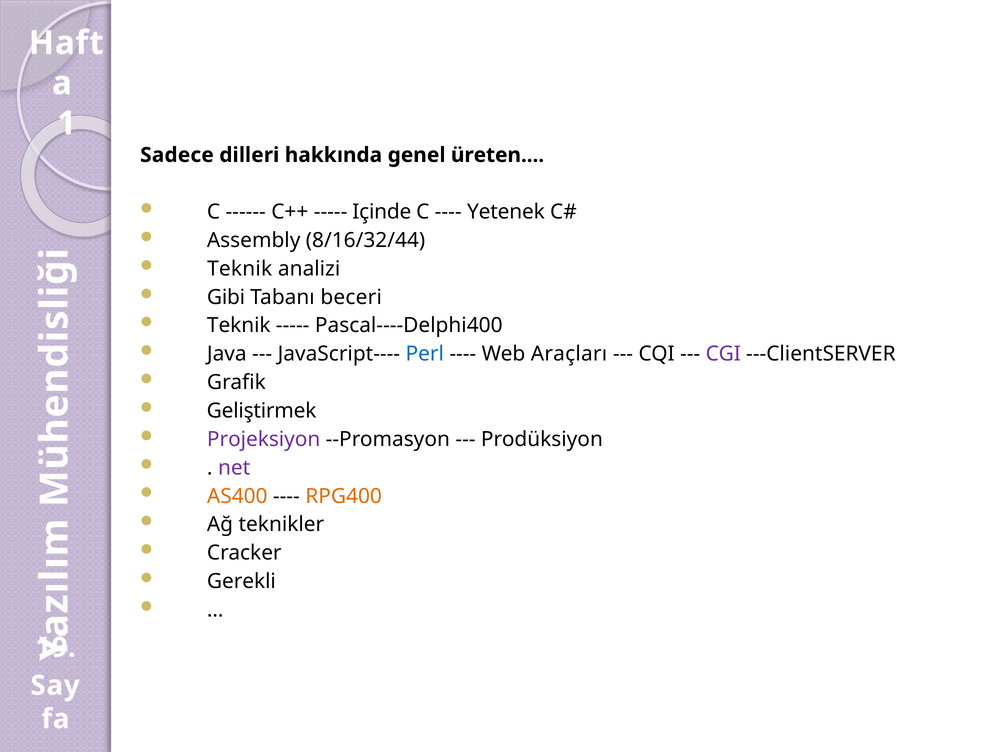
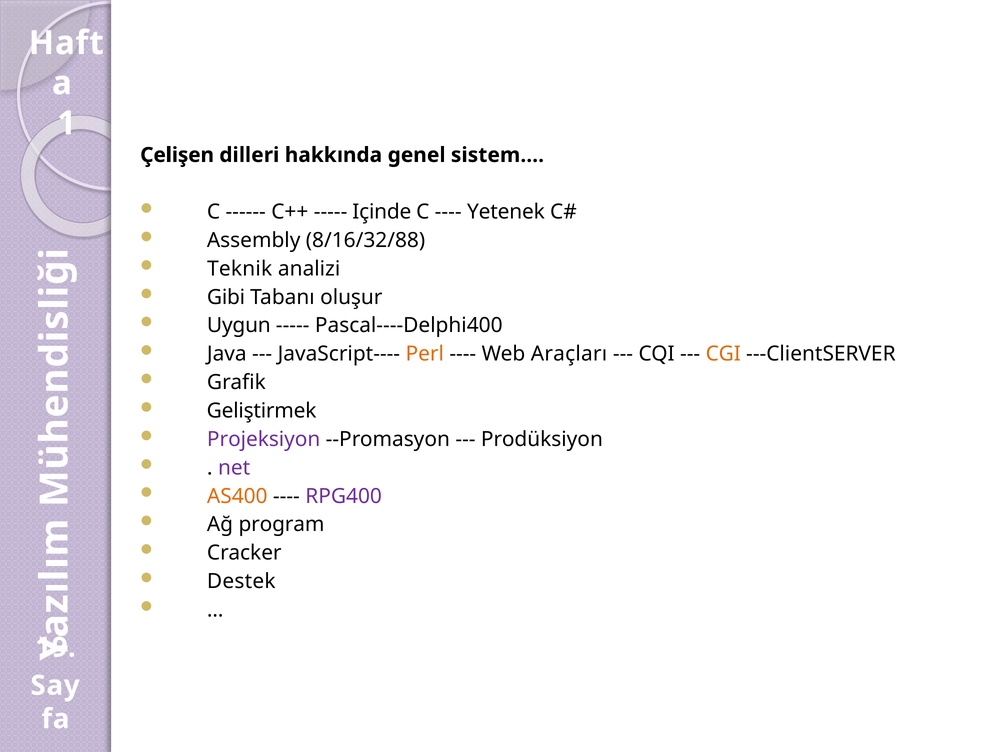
Sadece: Sadece -> Çelişen (177, 155)
üreten: üreten -> sistem (497, 155)
8/16/32/44: 8/16/32/44 -> 8/16/32/88 (365, 240)
beceri: beceri -> oluşur (351, 297)
Teknik: Teknik -> Uygun (239, 326)
Perl colour: blue -> orange (425, 354)
CGI colour: purple -> orange (723, 354)
RPG400 colour: orange -> purple (344, 496)
teknikler: teknikler -> program (281, 525)
Gerekli: Gerekli -> Destek (241, 582)
